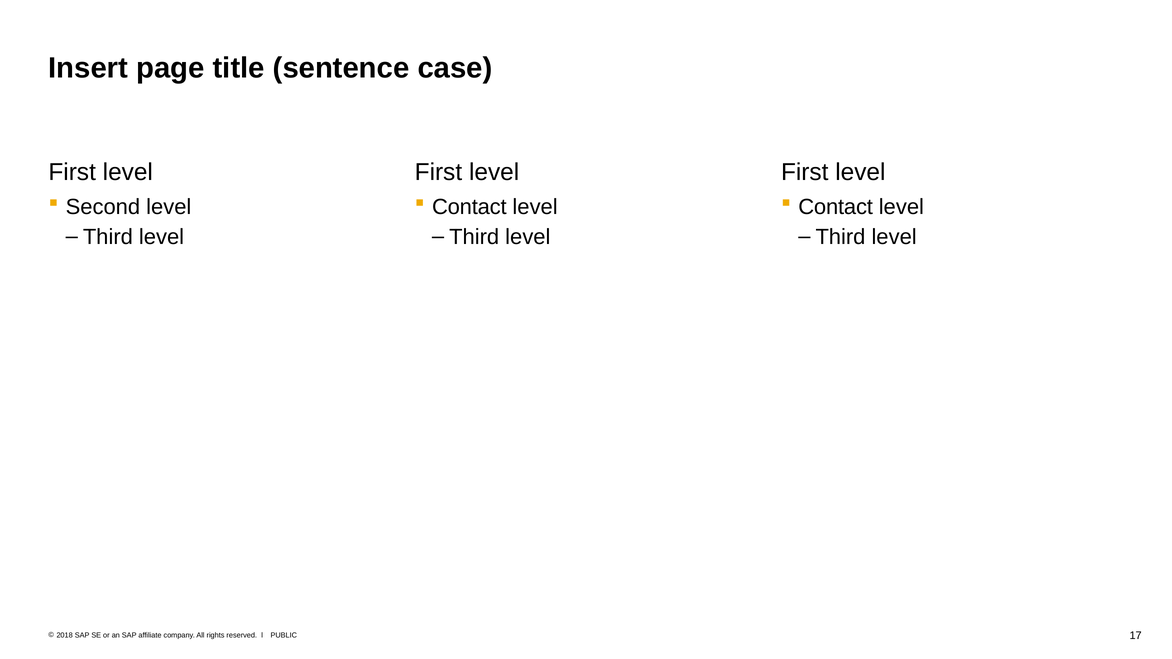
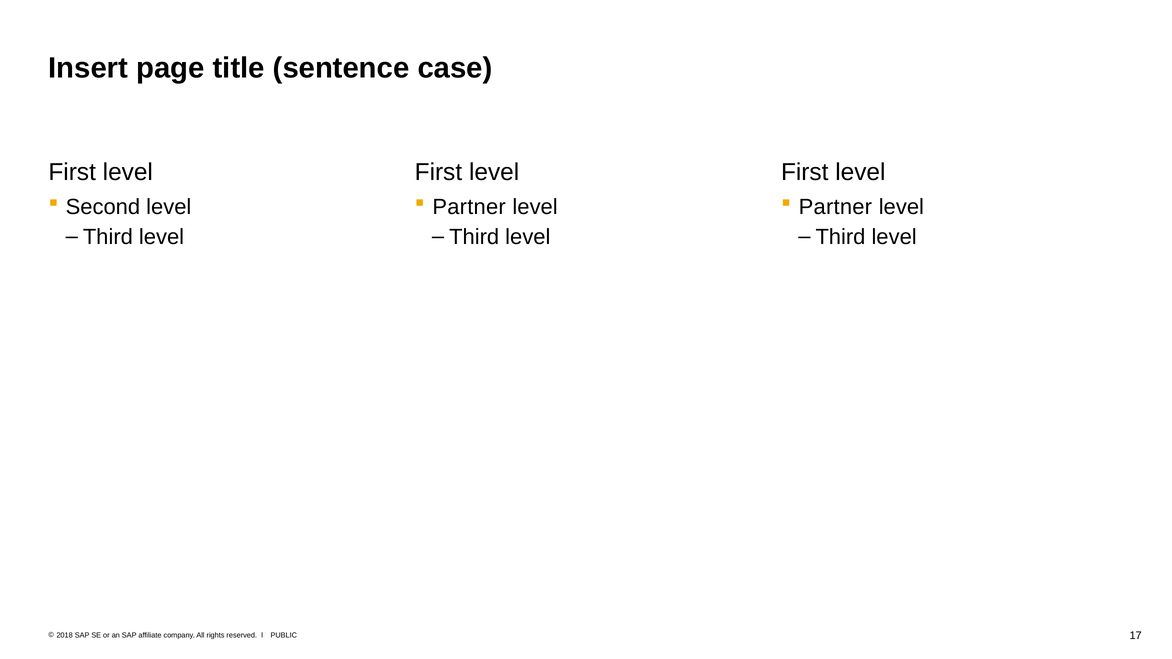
Contact: Contact -> Partner (469, 207)
Contact: Contact -> Partner (835, 207)
